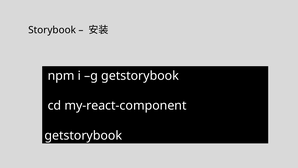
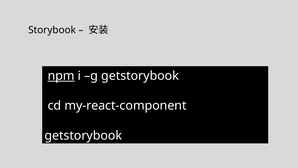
npm underline: none -> present (61, 76)
